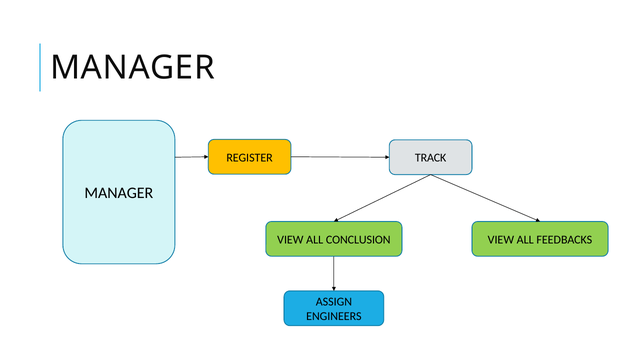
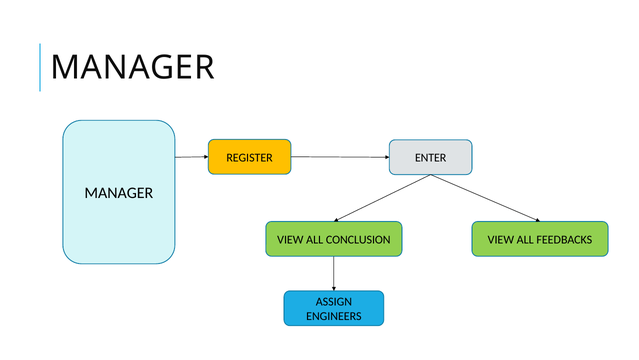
TRACK: TRACK -> ENTER (431, 158)
